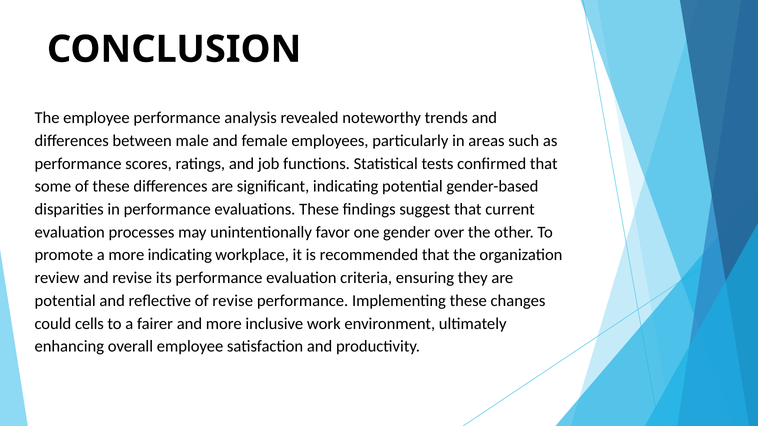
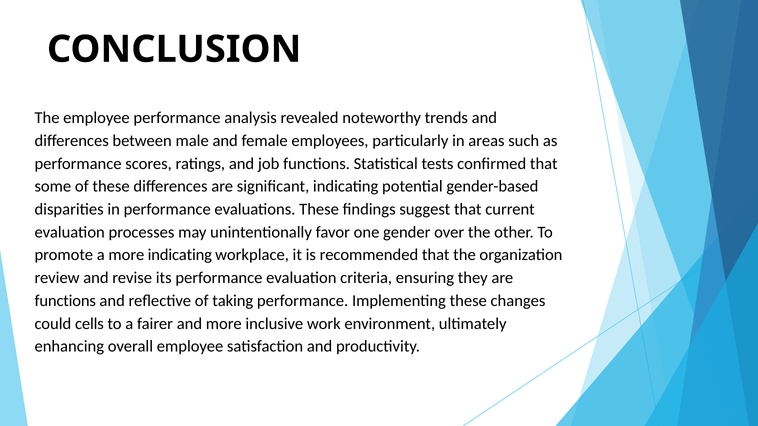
potential: potential -> functions (65, 301)
of revise: revise -> taking (233, 301)
